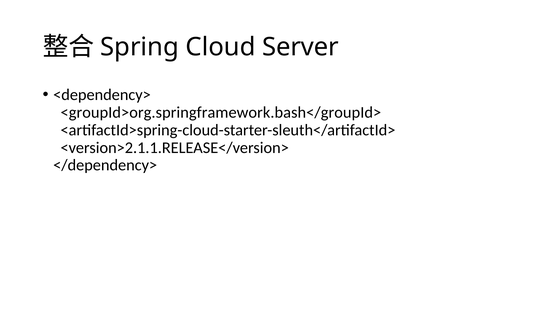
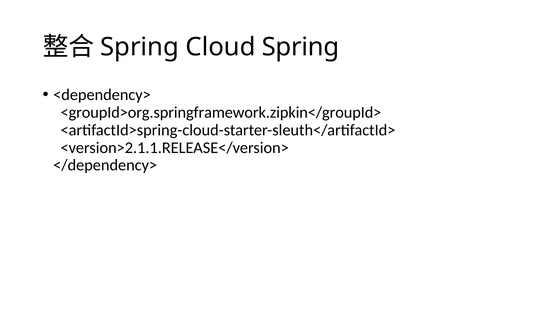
Cloud Server: Server -> Spring (300, 47)
<groupId>org.springframework.bash</groupId>: <groupId>org.springframework.bash</groupId> -> <groupId>org.springframework.zipkin</groupId> (221, 112)
